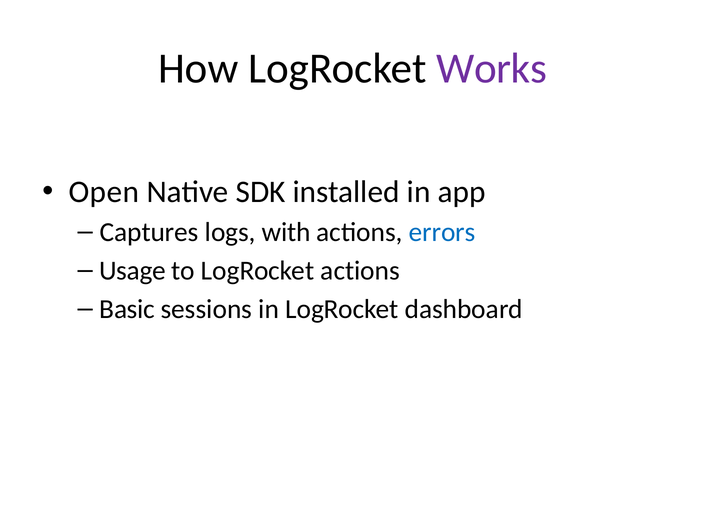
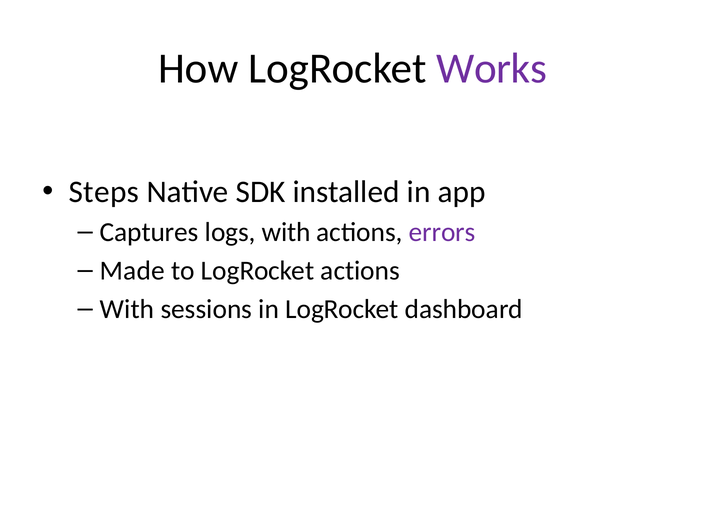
Open: Open -> Steps (104, 192)
errors colour: blue -> purple (442, 232)
Usage: Usage -> Made (132, 271)
Basic: Basic -> With (127, 309)
